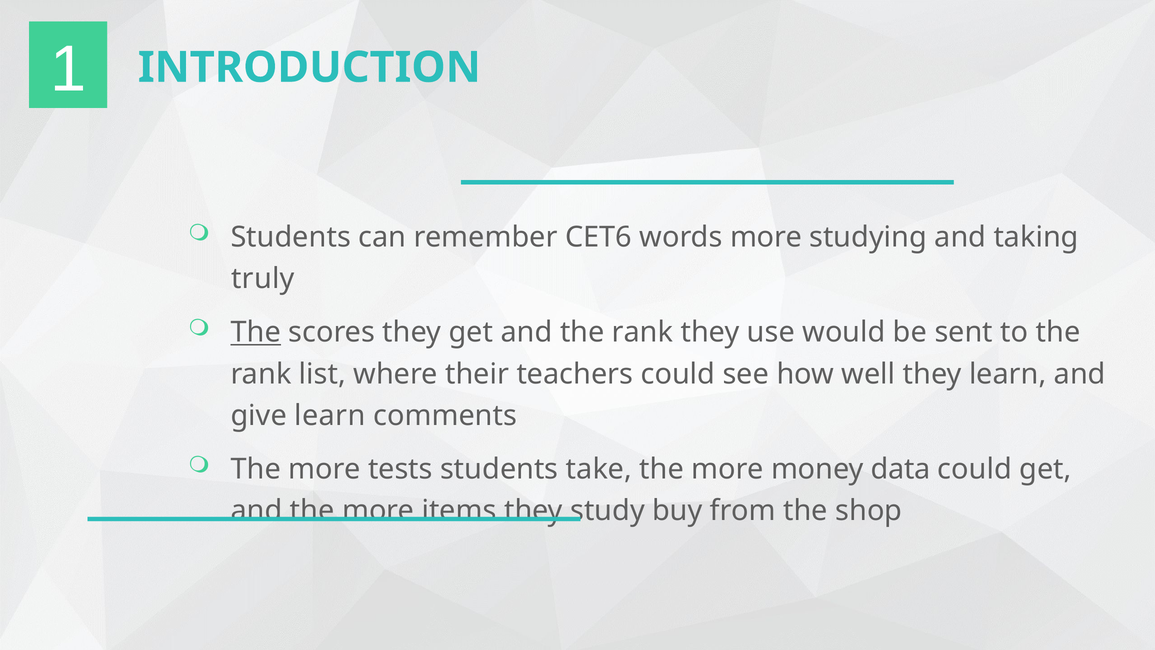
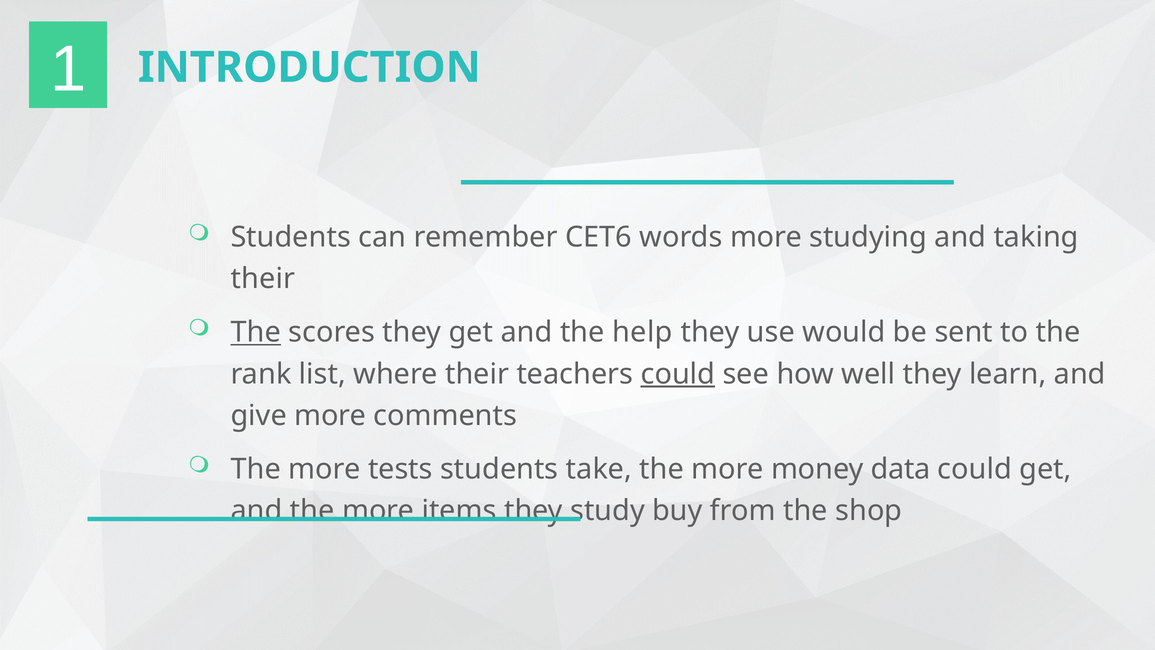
truly: truly -> their (263, 279)
and the rank: rank -> help (642, 332)
could underline: none -> present (678, 374)
give learn: learn -> more (330, 415)
